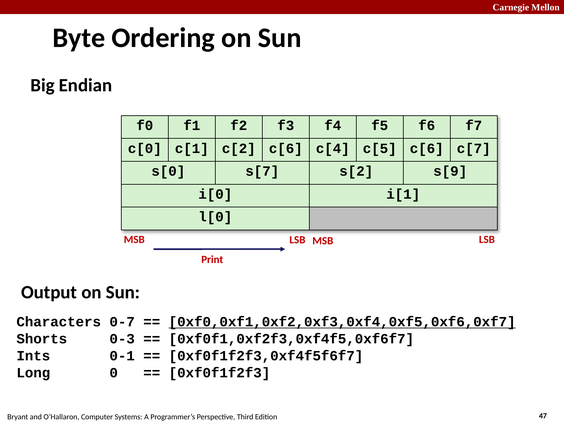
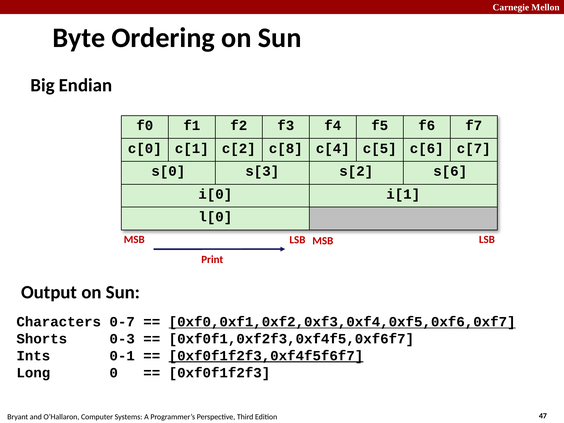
c[2 c[6: c[6 -> c[8 (286, 148)
s[7: s[7 -> s[3 (262, 171)
s[9: s[9 -> s[6 (450, 171)
0xf0f1f2f3,0xf4f5f6f7 underline: none -> present (266, 356)
